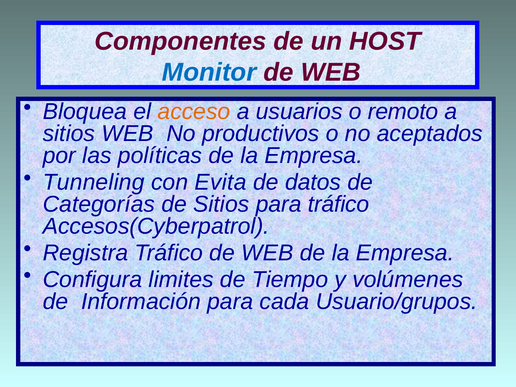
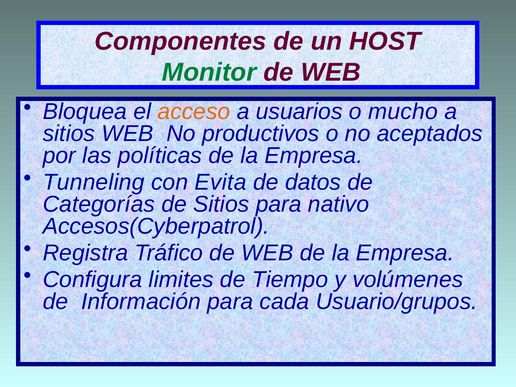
Monitor colour: blue -> green (209, 72)
remoto: remoto -> mucho (403, 112)
para tráfico: tráfico -> nativo (339, 204)
